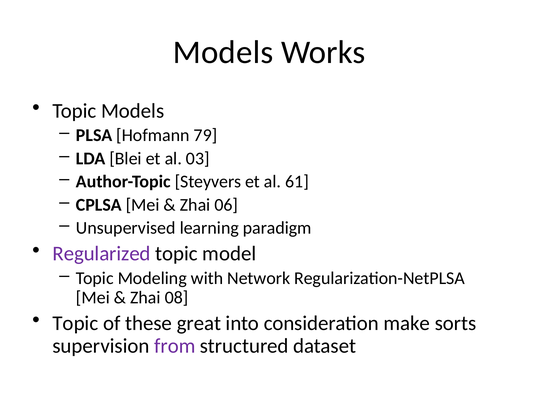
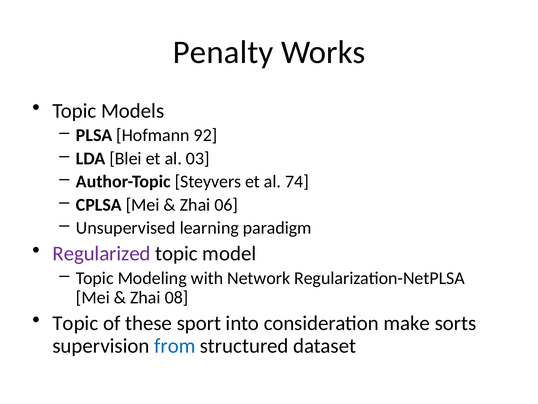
Models: Models -> Penalty (223, 52)
79: 79 -> 92 (205, 135)
61: 61 -> 74 (297, 181)
great: great -> sport (199, 323)
from colour: purple -> blue (175, 345)
